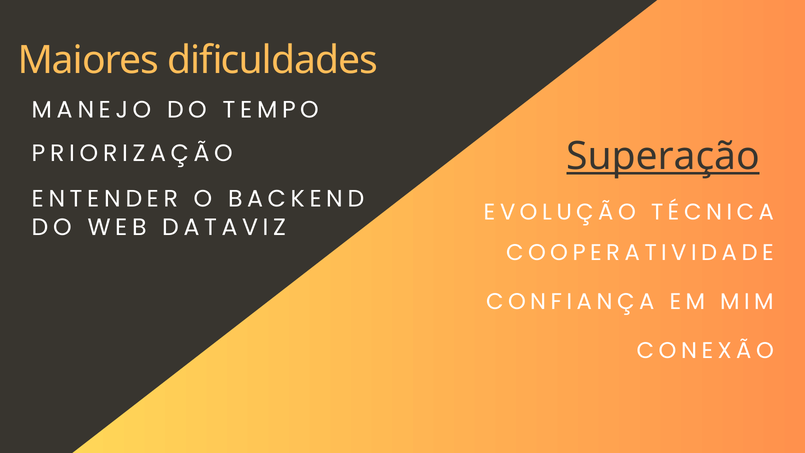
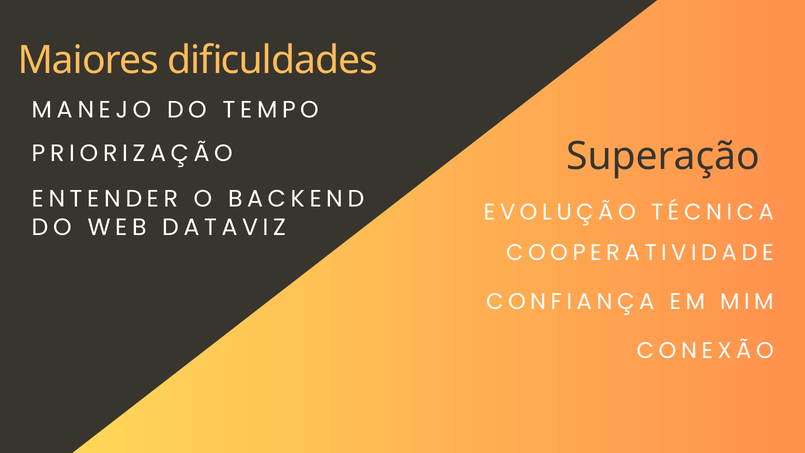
Superação underline: present -> none (663, 156)
